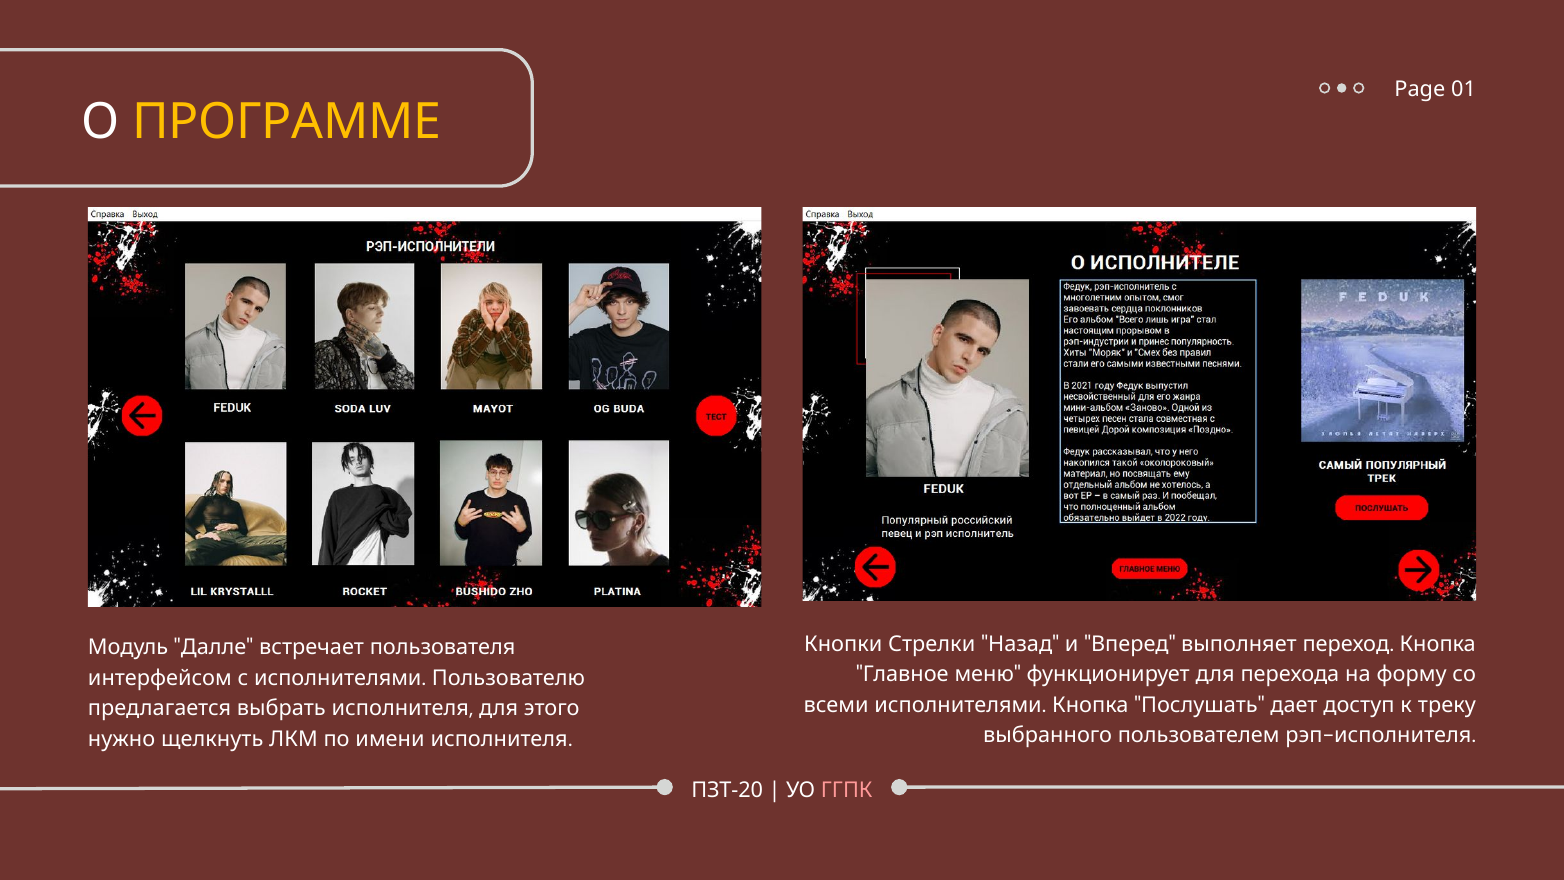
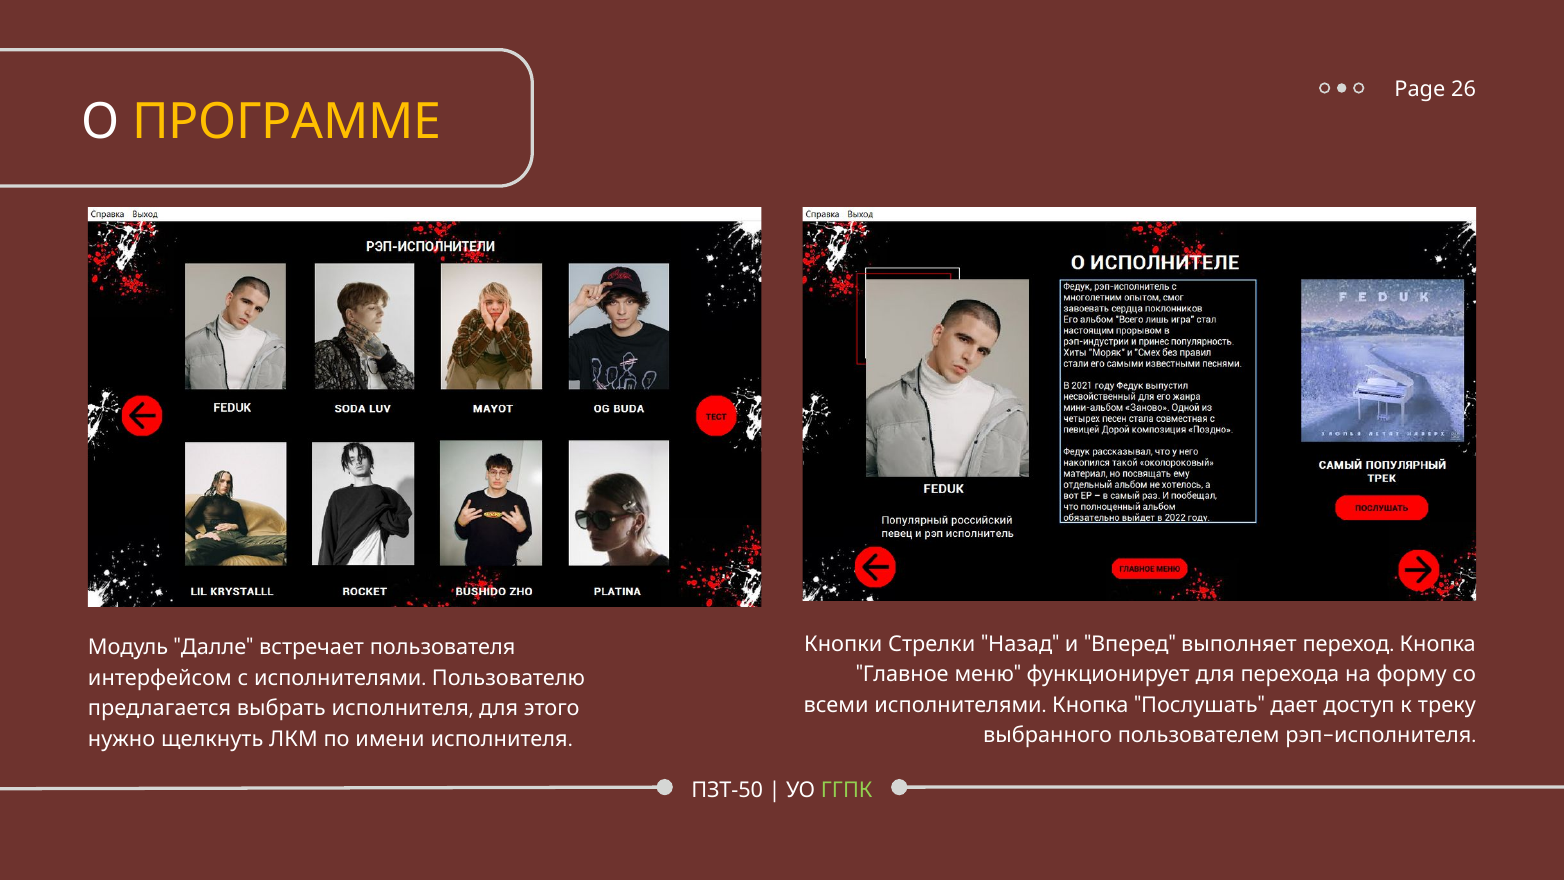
01: 01 -> 26 (1464, 89)
ПЗТ-20: ПЗТ-20 -> ПЗТ-50 (727, 790)
ГГПК colour: pink -> light green (847, 790)
